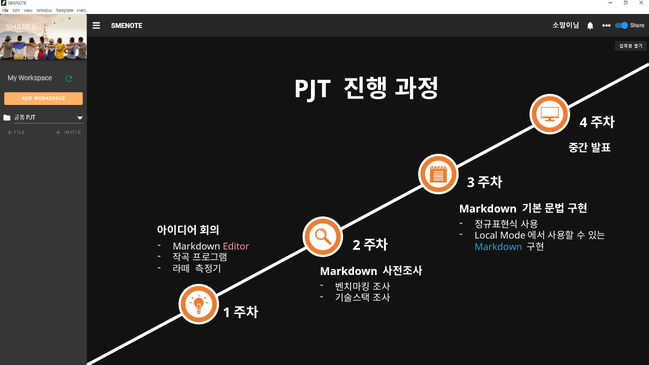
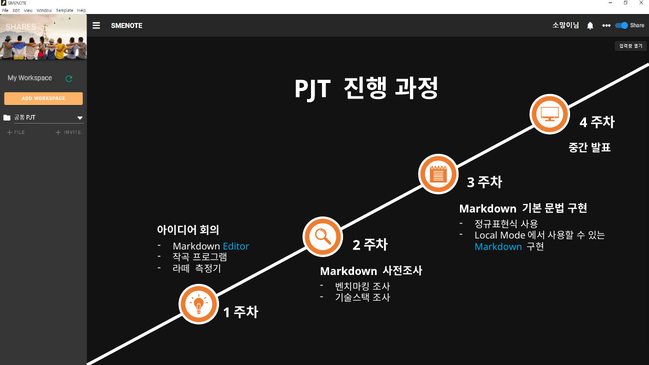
Editor colour: pink -> light blue (236, 247)
